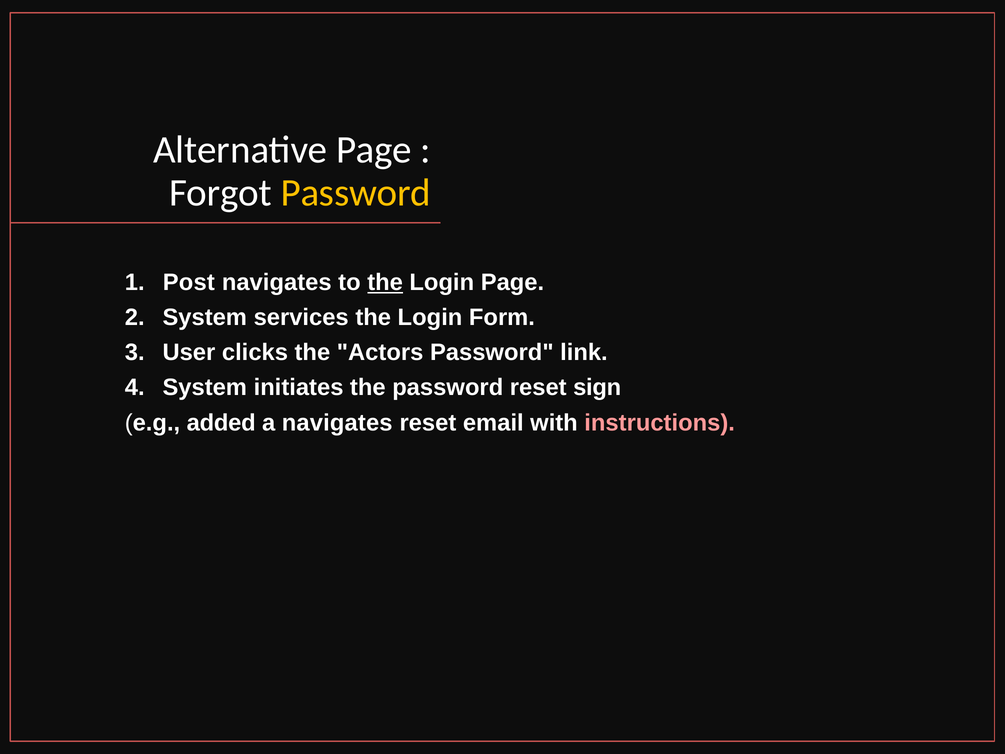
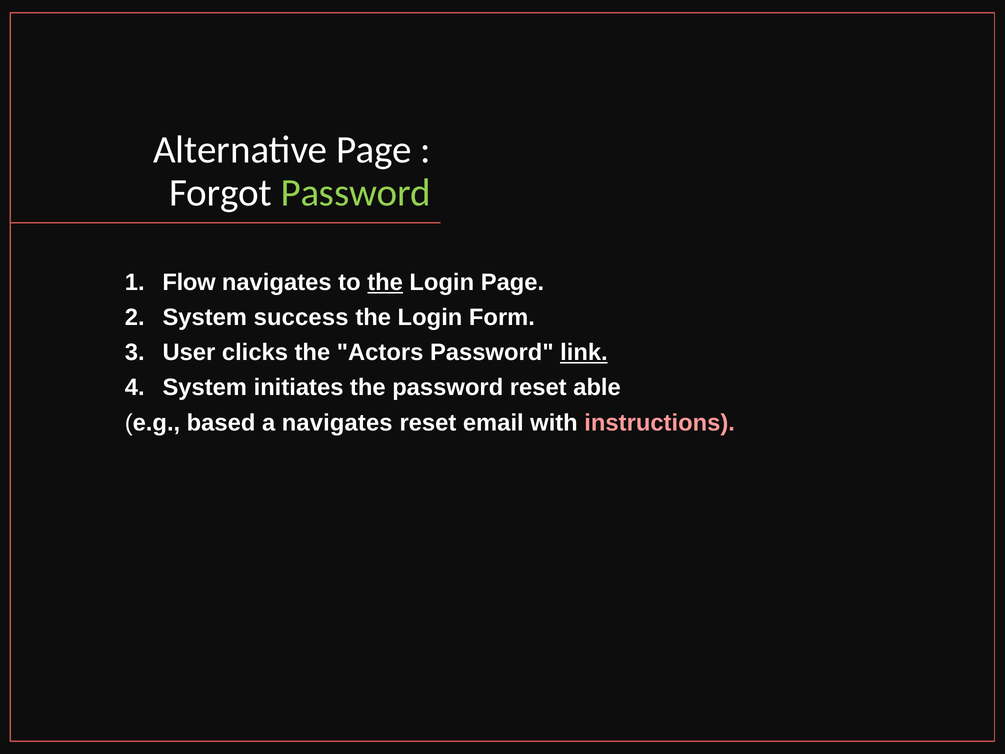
Password colour: yellow -> light green (356, 193)
Post: Post -> Flow (189, 282)
services: services -> success (301, 317)
link underline: none -> present (584, 353)
sign: sign -> able (597, 388)
added: added -> based (221, 423)
